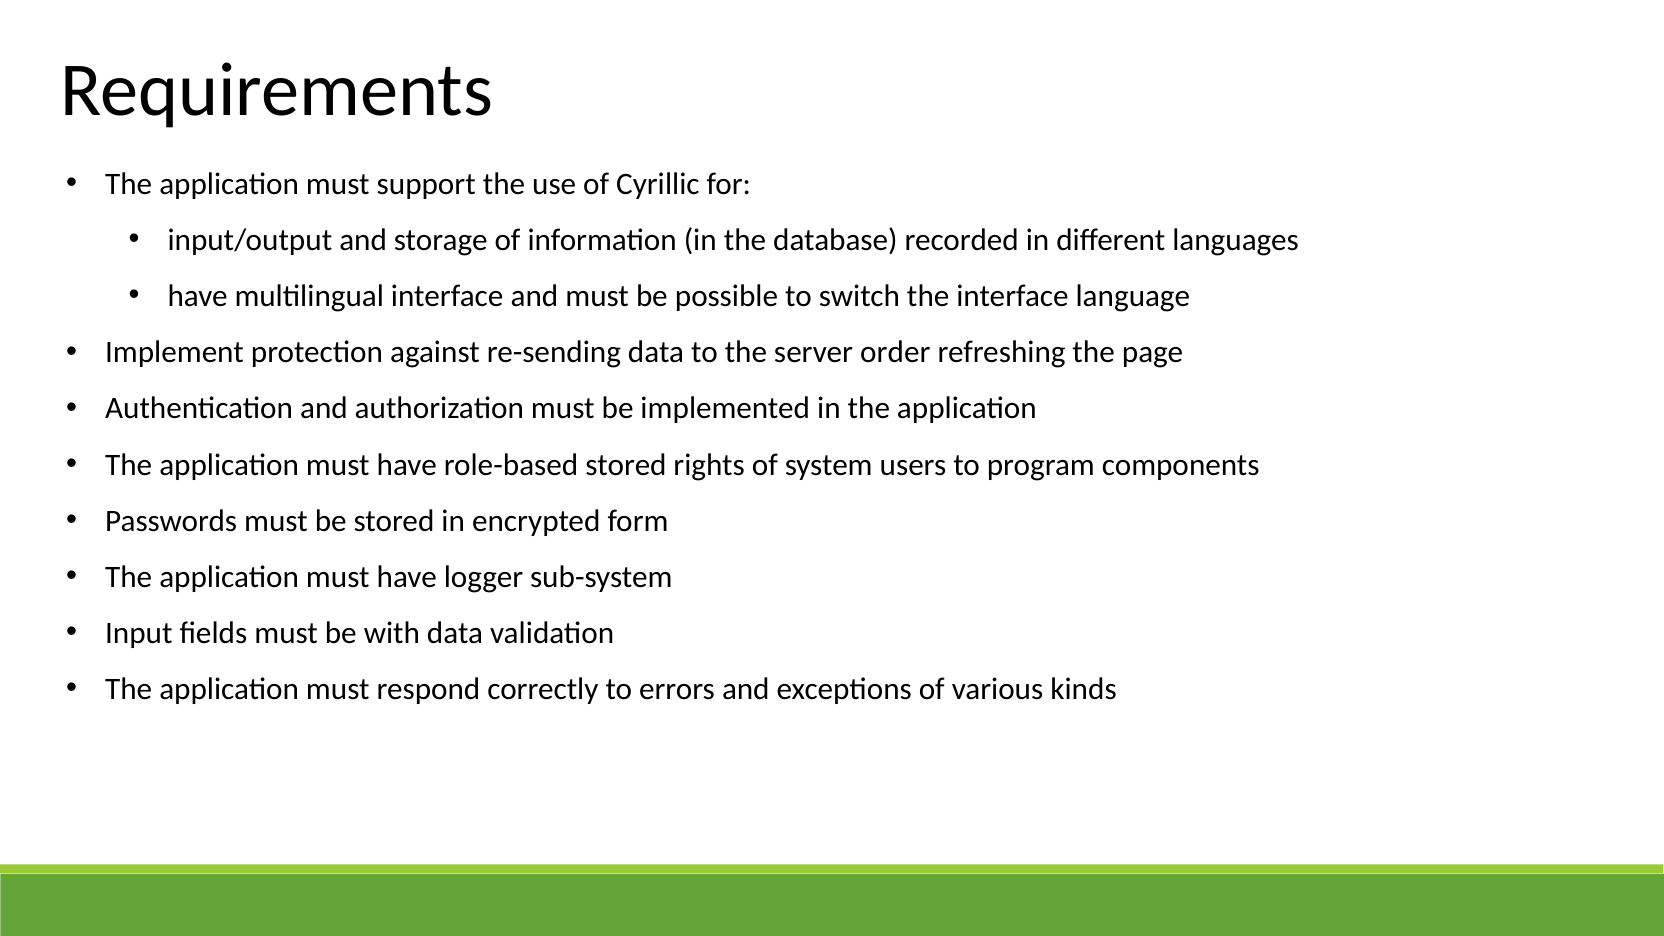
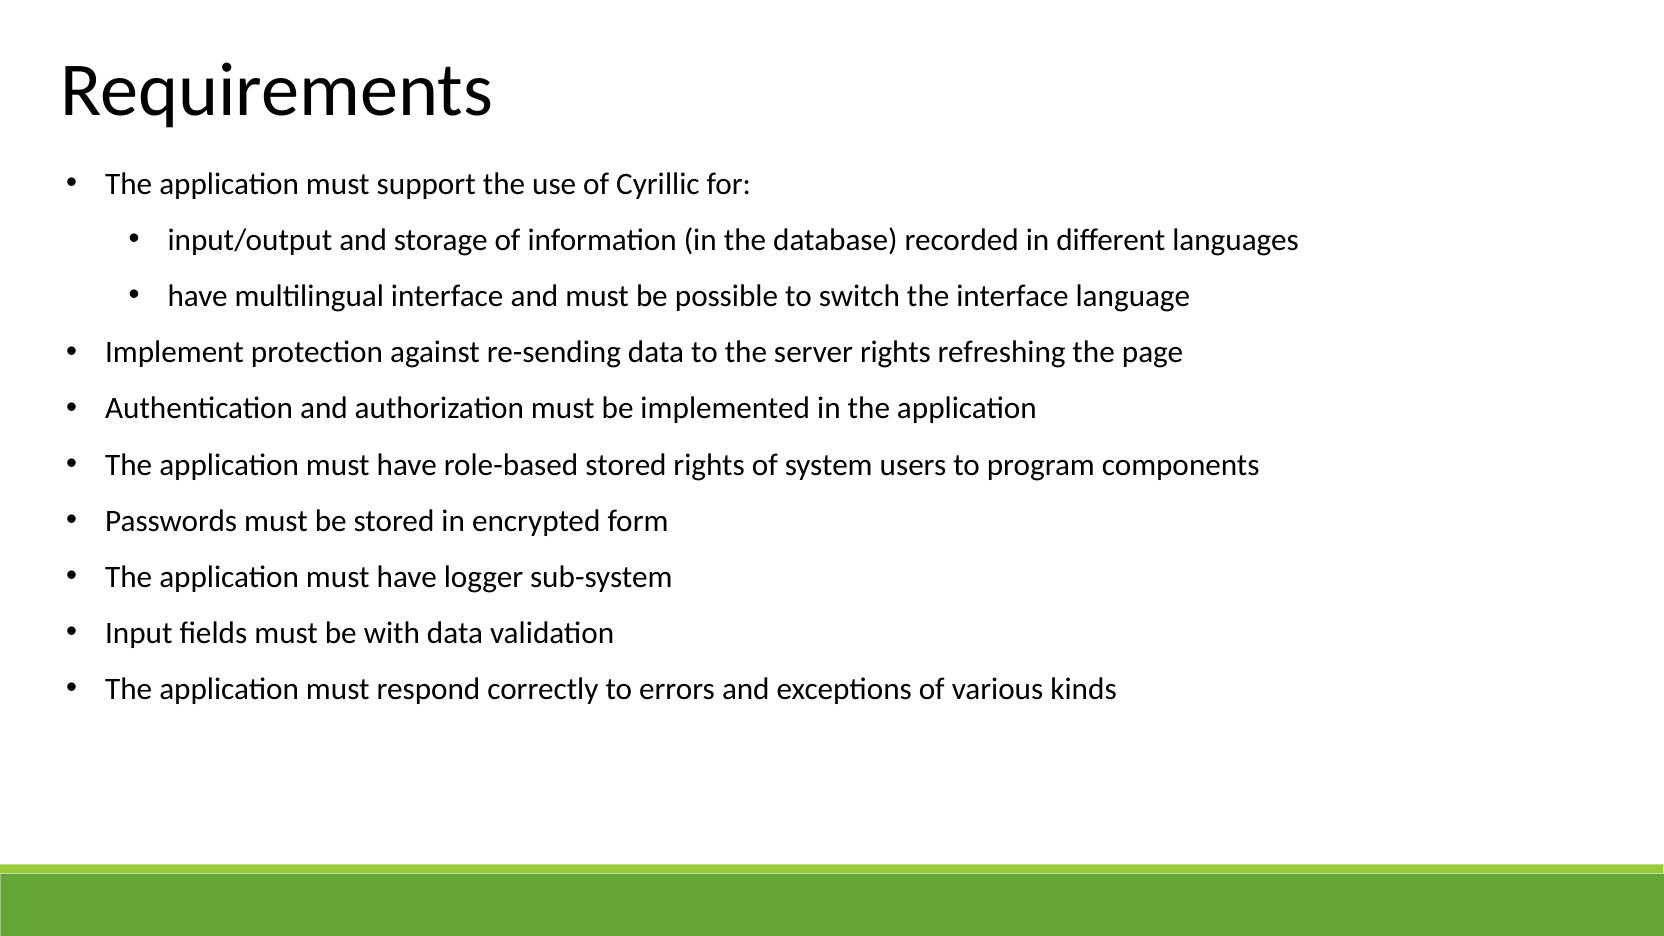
server order: order -> rights (895, 352)
